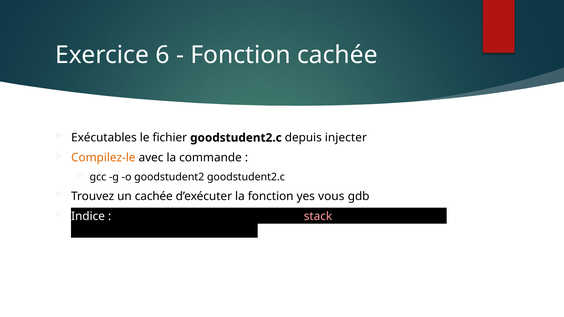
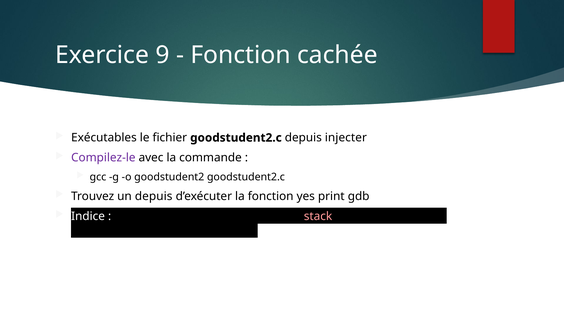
6: 6 -> 9 (163, 55)
Compilez-le colour: orange -> purple (103, 158)
un cachée: cachée -> depuis (154, 196)
vous: vous -> print (331, 196)
